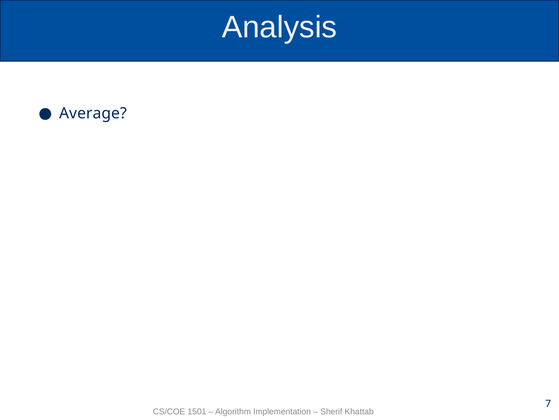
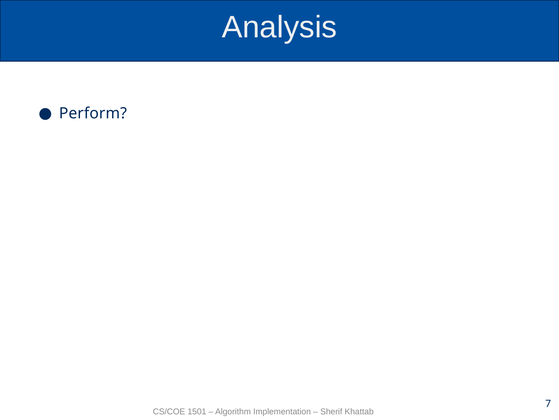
Average: Average -> Perform (93, 113)
